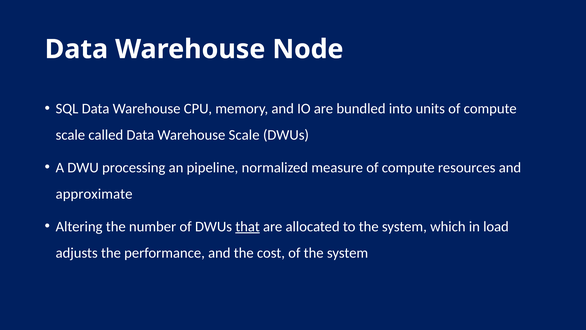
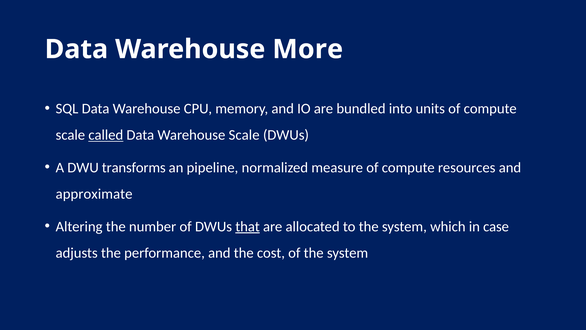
Node: Node -> More (308, 49)
called underline: none -> present (106, 135)
processing: processing -> transforms (134, 167)
load: load -> case (496, 226)
